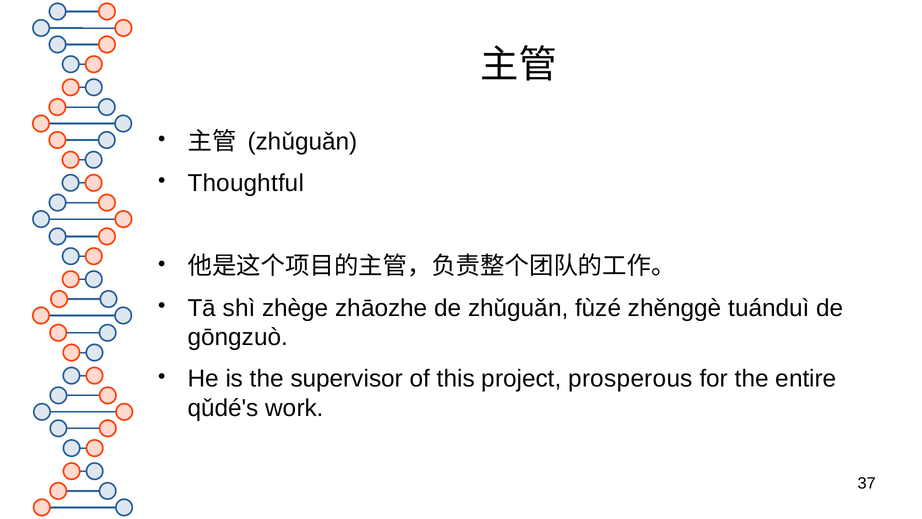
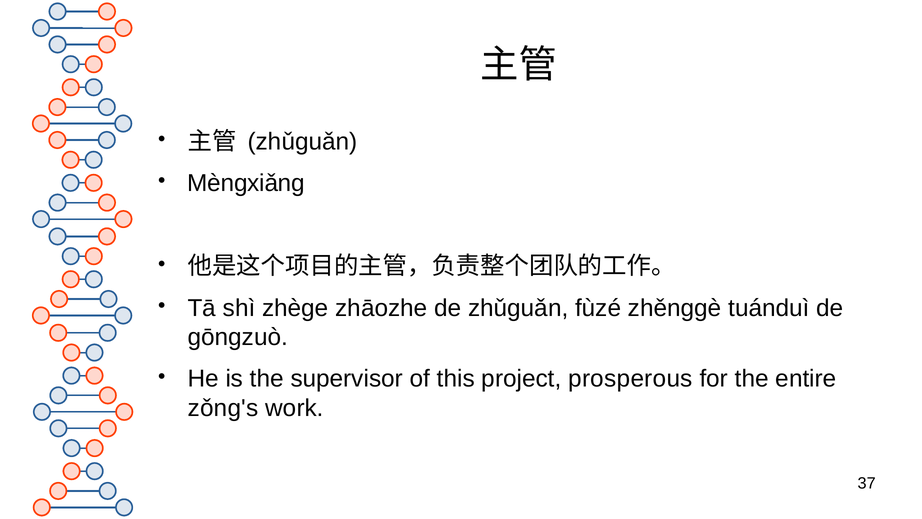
Thoughtful: Thoughtful -> Mèngxiǎng (246, 183)
qǔdé's: qǔdé's -> zǒng's (223, 408)
